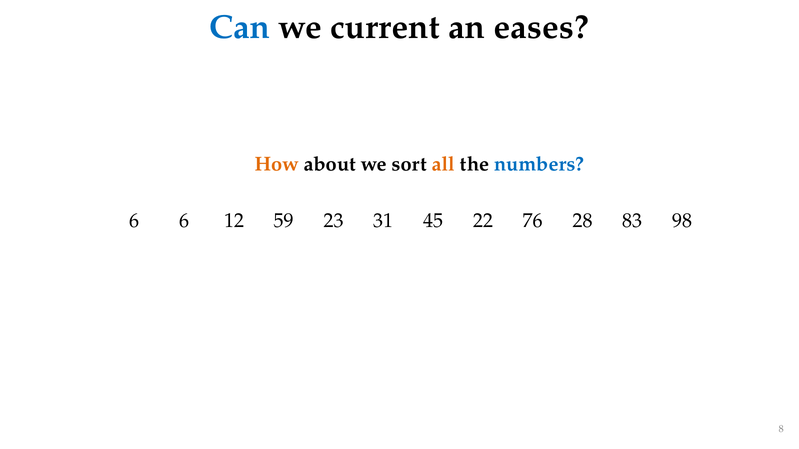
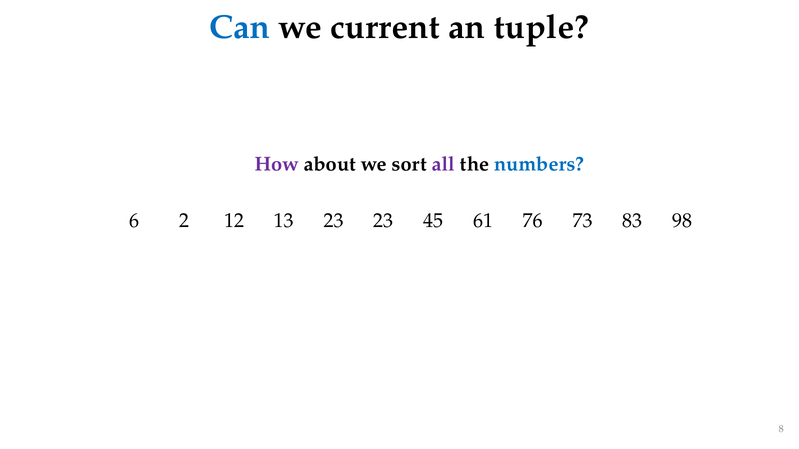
eases: eases -> tuple (541, 27)
How colour: orange -> purple (277, 164)
all colour: orange -> purple (443, 164)
6 6: 6 -> 2 (184, 221)
59: 59 -> 13 (284, 221)
23 31: 31 -> 23 (383, 221)
22: 22 -> 61 (483, 221)
28: 28 -> 73 (583, 221)
